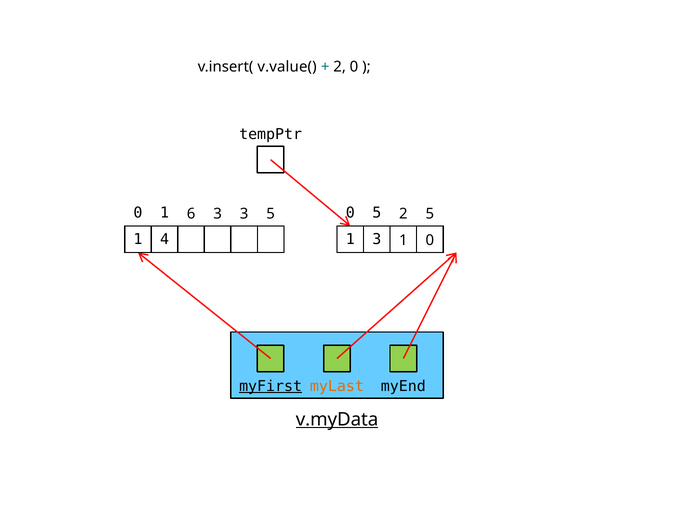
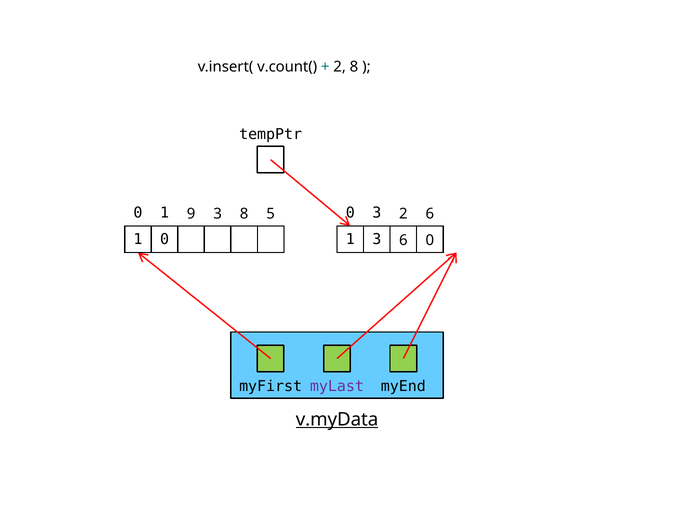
v.value(: v.value( -> v.count( (287, 67)
2 0: 0 -> 8 (354, 67)
6: 6 -> 9 (191, 214)
3 3: 3 -> 8 (244, 214)
5: 5 -> 3 (377, 213)
2 5: 5 -> 6 (430, 214)
1 4: 4 -> 0 (165, 240)
3 1: 1 -> 6 (403, 240)
myFirst underline: present -> none (271, 386)
myLast colour: orange -> purple (337, 386)
